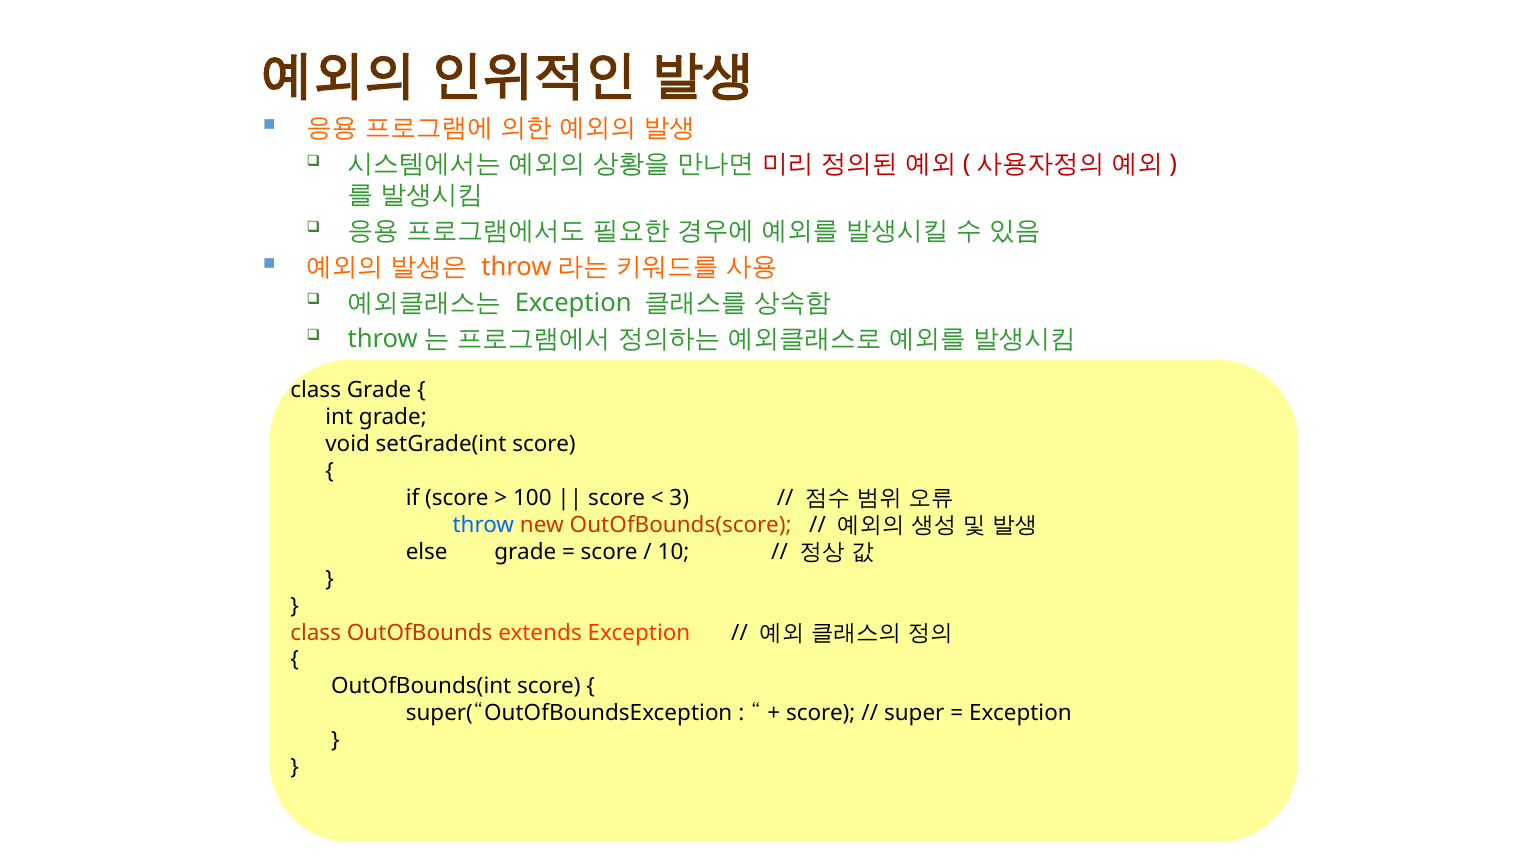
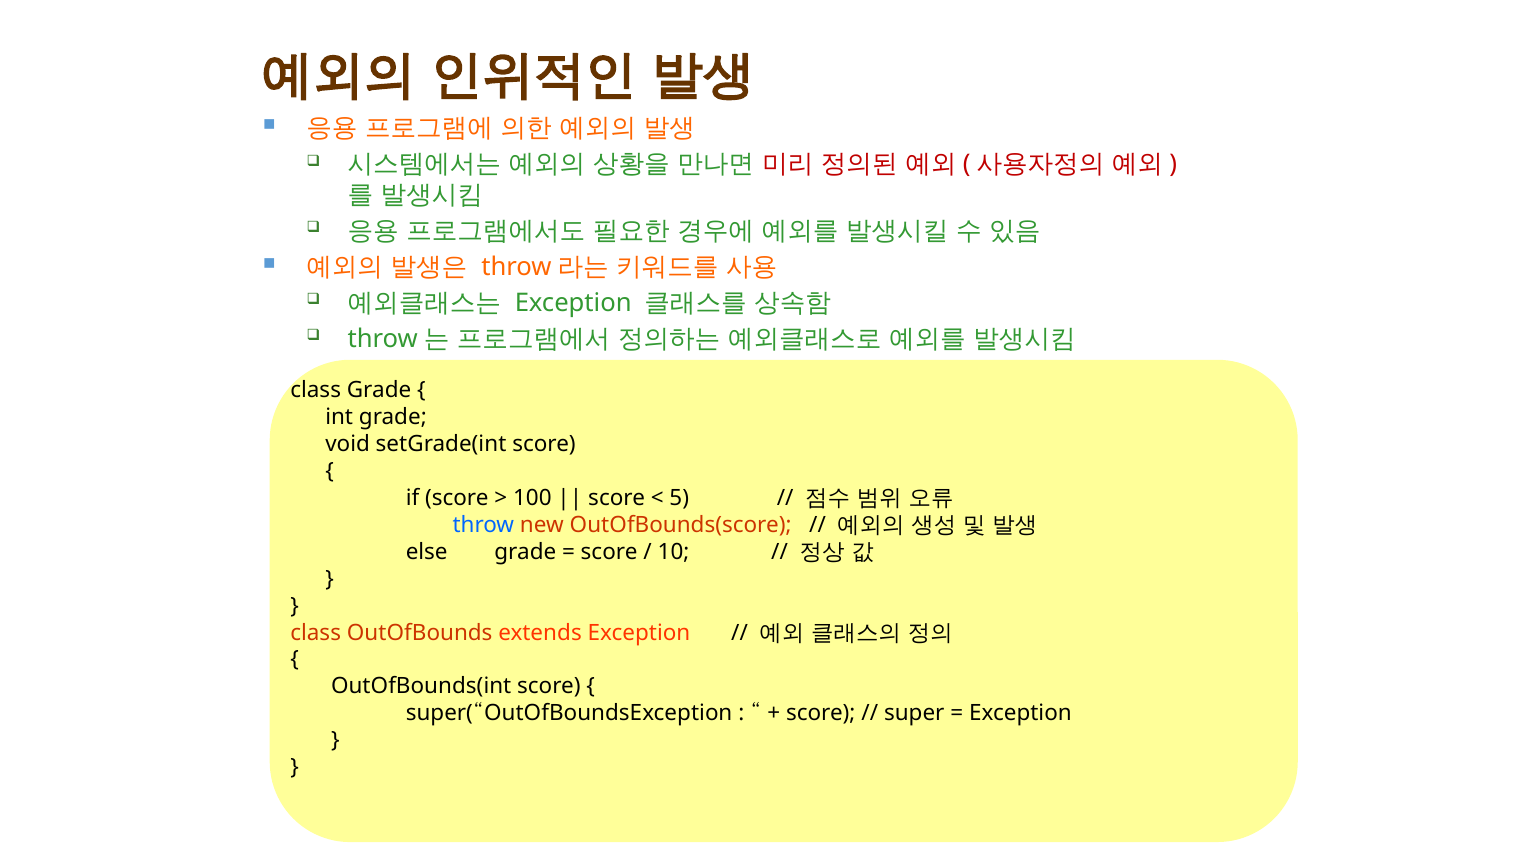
3: 3 -> 5 (679, 498)
